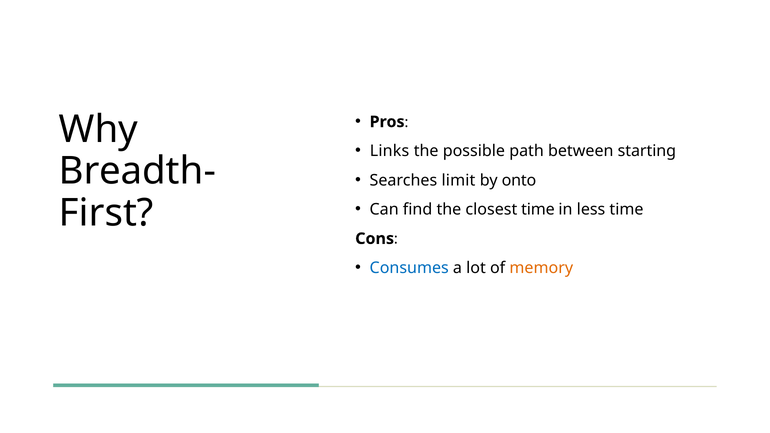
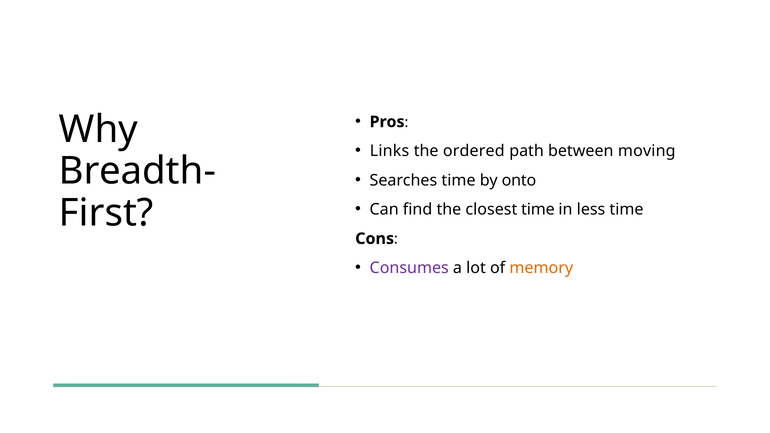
possible: possible -> ordered (474, 151)
starting: starting -> moving (647, 151)
Searches limit: limit -> time (459, 180)
Consumes colour: blue -> purple (409, 268)
